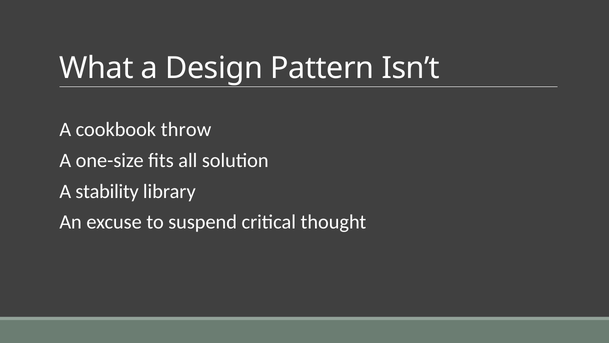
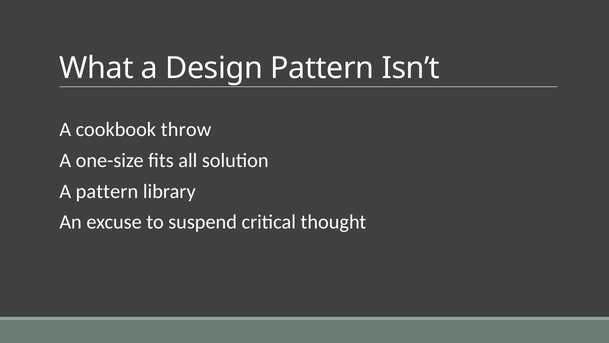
A stability: stability -> pattern (107, 191)
